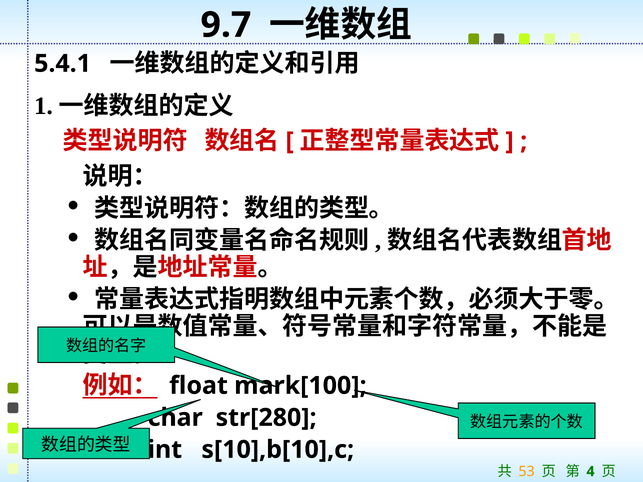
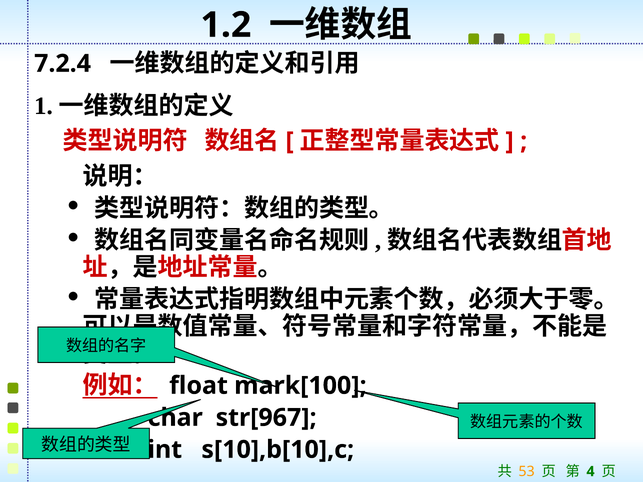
9.7: 9.7 -> 1.2 (226, 25)
5.4.1: 5.4.1 -> 7.2.4 (63, 64)
str[280: str[280 -> str[967 (266, 418)
